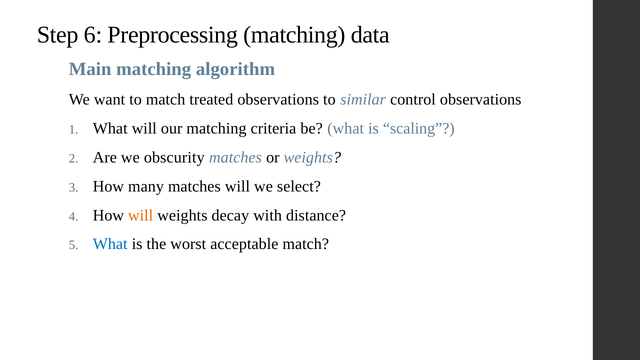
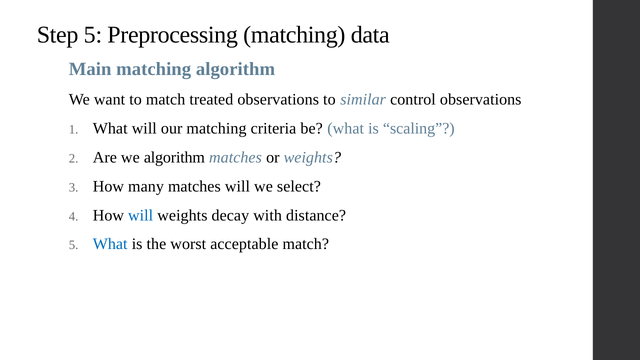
Step 6: 6 -> 5 (93, 35)
we obscurity: obscurity -> algorithm (174, 157)
will colour: orange -> blue (141, 215)
